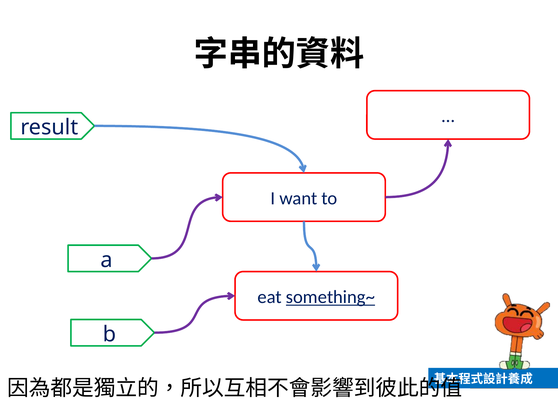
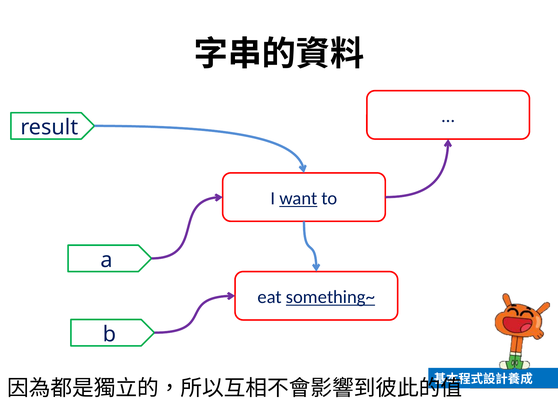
want underline: none -> present (298, 198)
